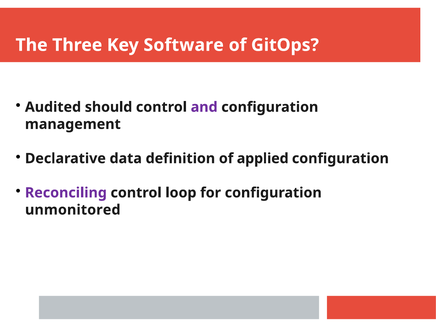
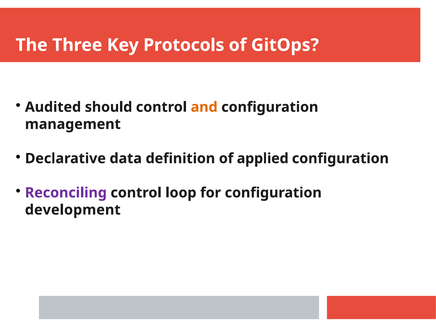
Software: Software -> Protocols (184, 45)
and colour: purple -> orange (204, 107)
unmonitored: unmonitored -> development (73, 210)
